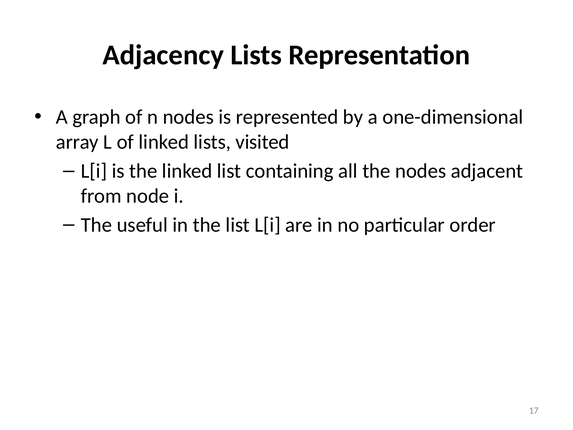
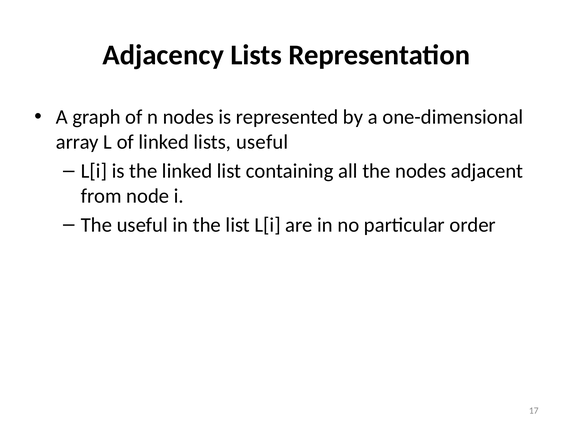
lists visited: visited -> useful (262, 142)
